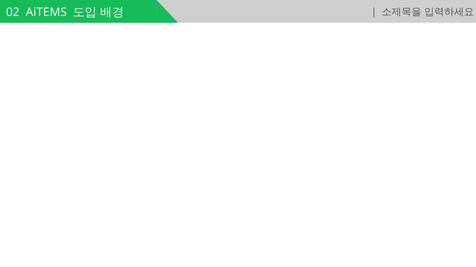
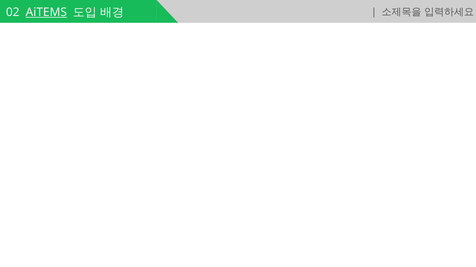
AiTEMS underline: none -> present (46, 12)
